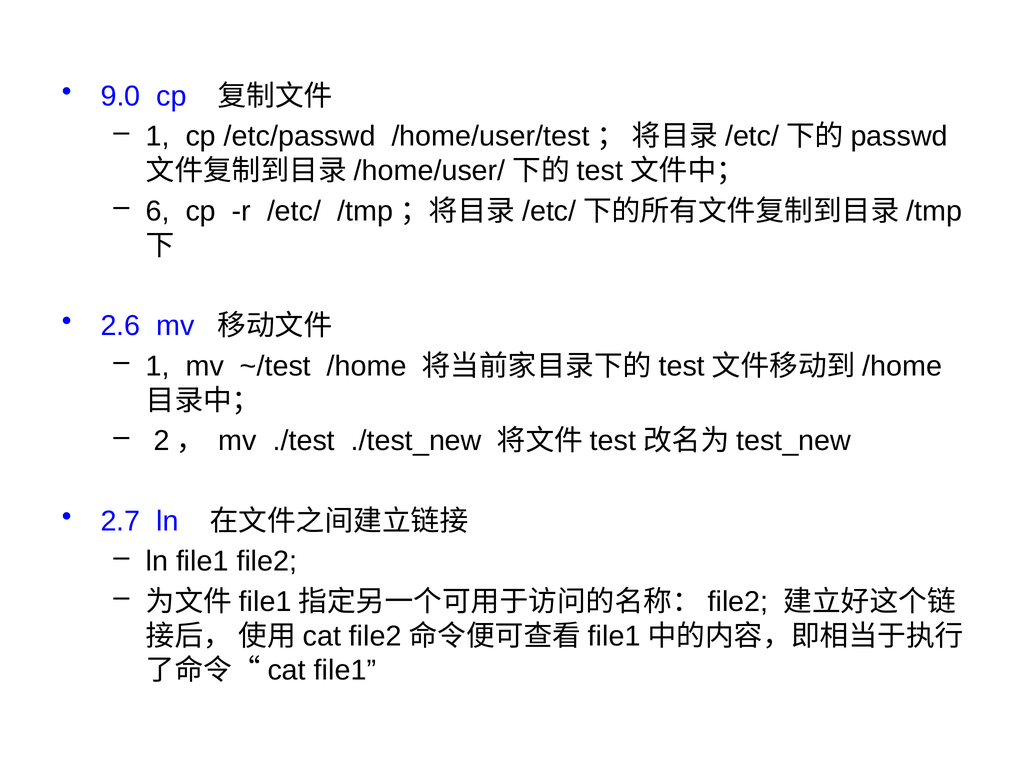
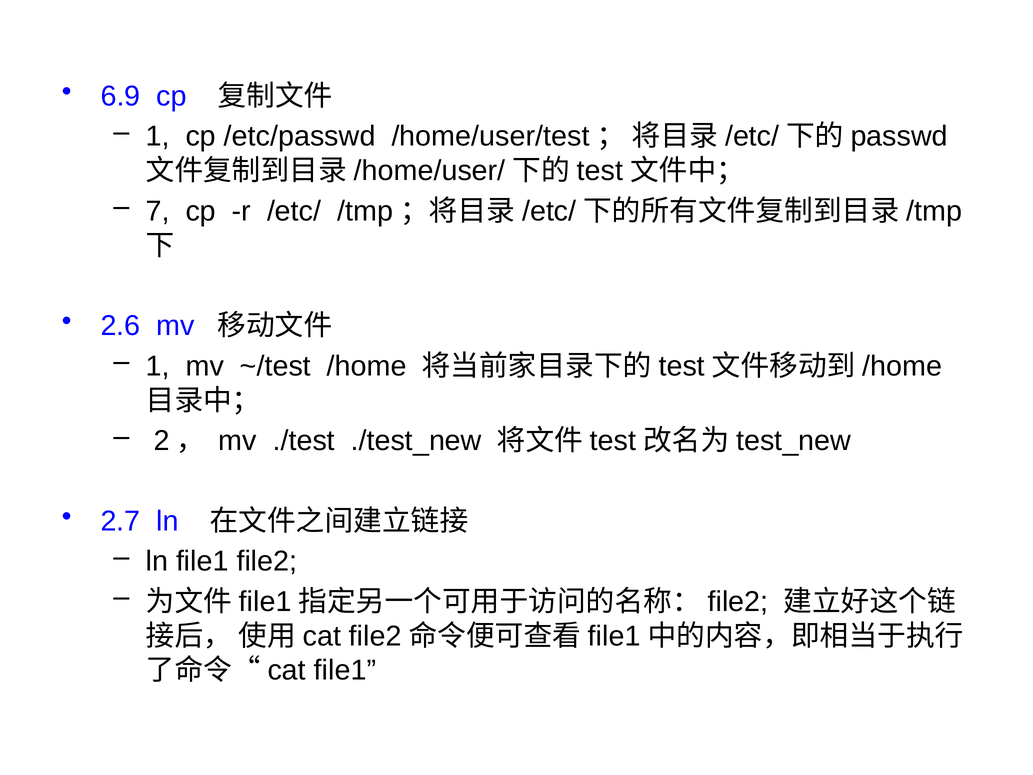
9.0: 9.0 -> 6.9 (121, 96)
6: 6 -> 7 (158, 211)
